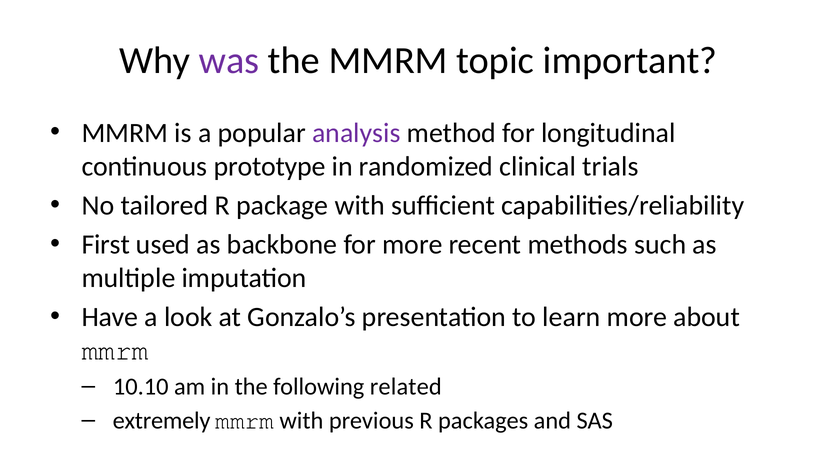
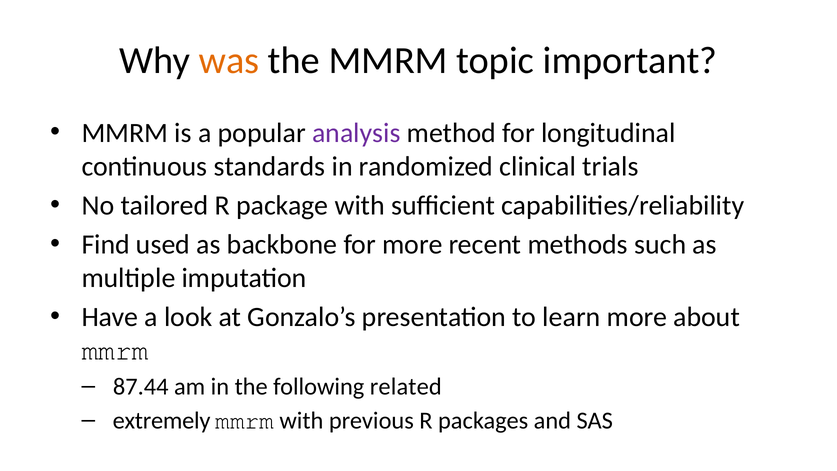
was colour: purple -> orange (229, 61)
prototype: prototype -> standards (269, 166)
First: First -> Find (106, 244)
10.10: 10.10 -> 87.44 (141, 386)
